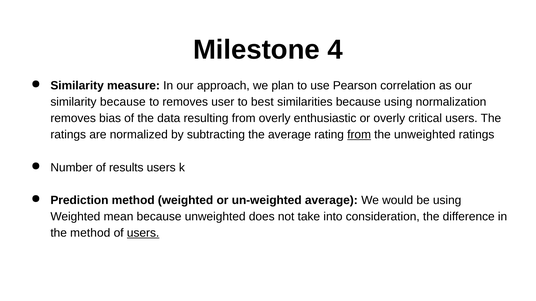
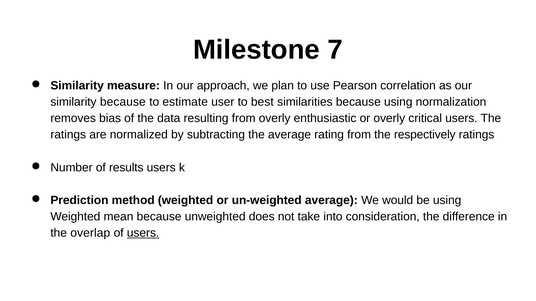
4: 4 -> 7 (335, 50)
to removes: removes -> estimate (185, 102)
from underline: present -> none (359, 135)
the unweighted: unweighted -> respectively (425, 135)
the method: method -> overlap (90, 233)
